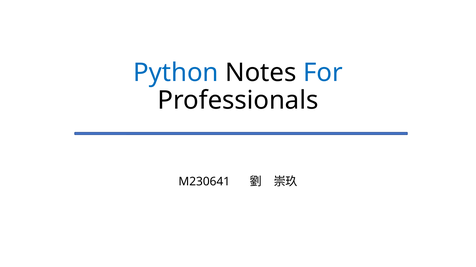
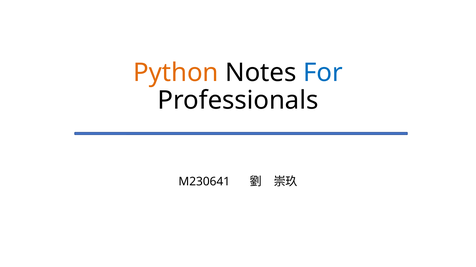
Python colour: blue -> orange (176, 73)
